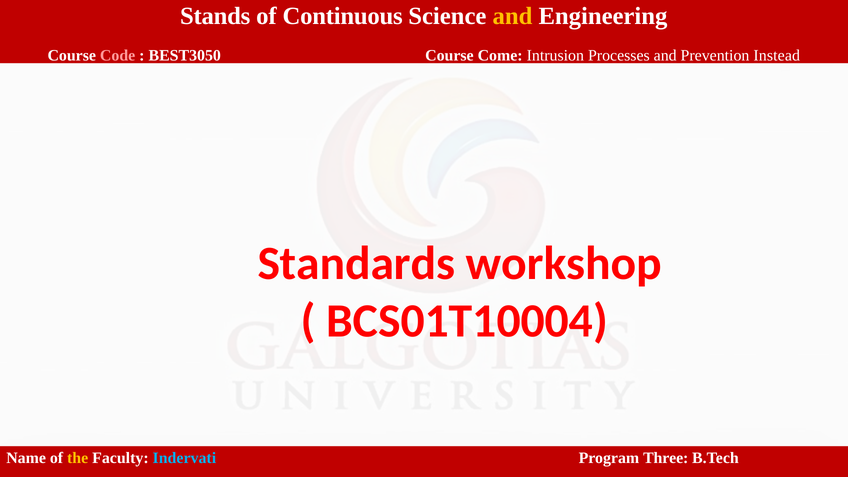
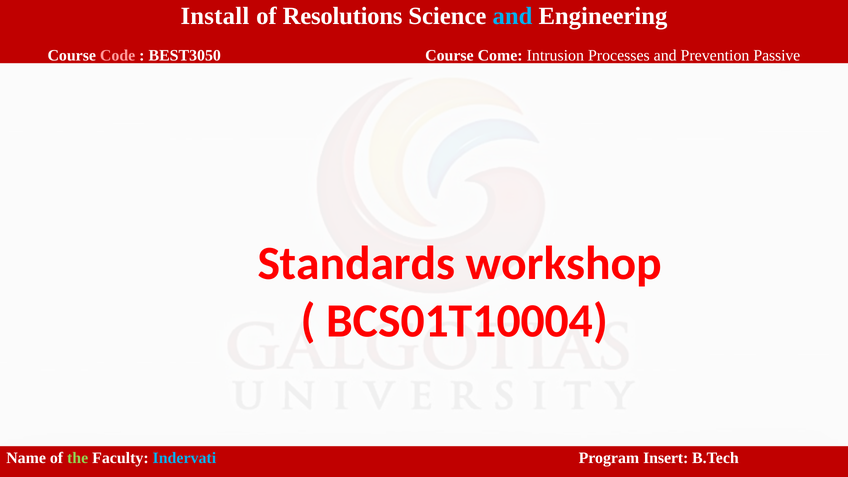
Stands: Stands -> Install (215, 16)
Continuous: Continuous -> Resolutions (343, 16)
and colour: yellow -> light blue (512, 16)
Instead: Instead -> Passive (777, 55)
the colour: yellow -> light green (78, 458)
Three: Three -> Insert (666, 458)
